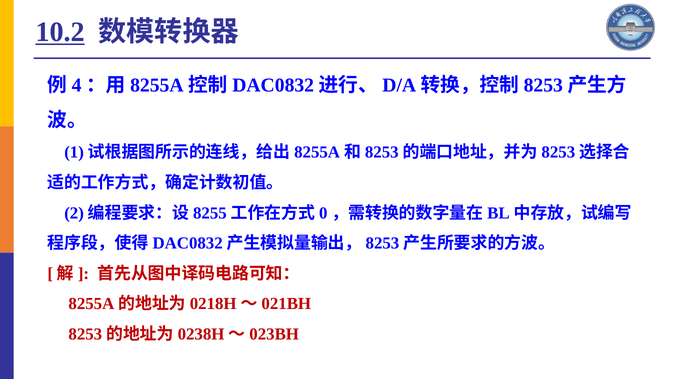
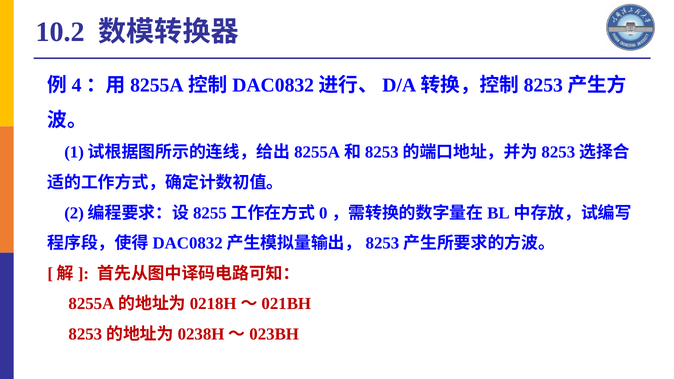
10.2 underline: present -> none (60, 32)
